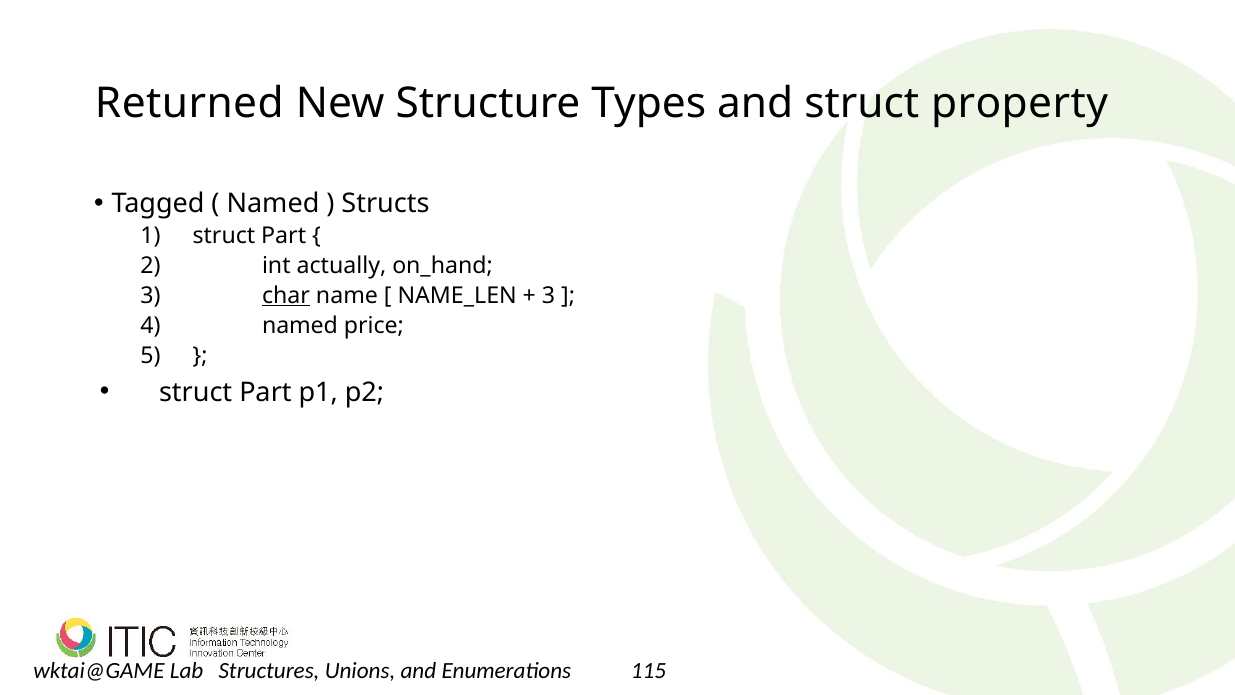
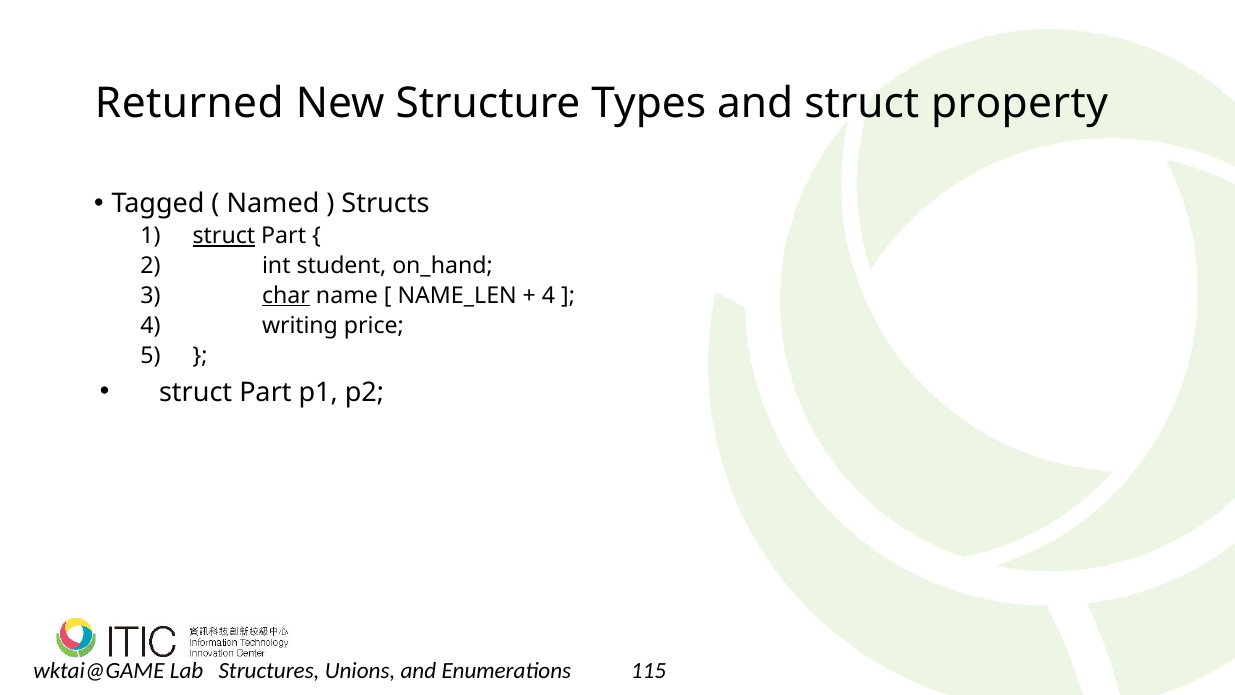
struct underline: none -> present (224, 236)
actually: actually -> student (341, 266)
3: 3 -> 4 (549, 296)
named: named -> writing (300, 325)
